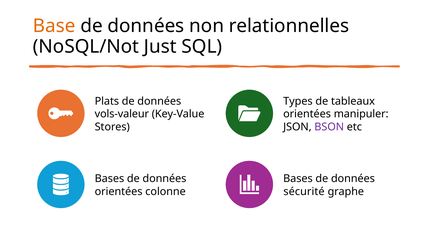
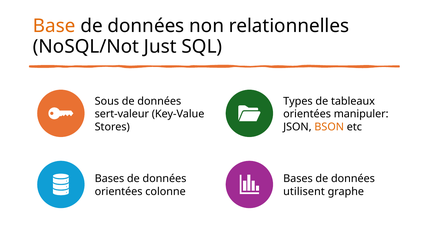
Plats: Plats -> Sous (107, 101)
vols-valeur: vols-valeur -> sert-valeur (122, 114)
BSON colour: purple -> orange (329, 127)
sécurité: sécurité -> utilisent (304, 192)
